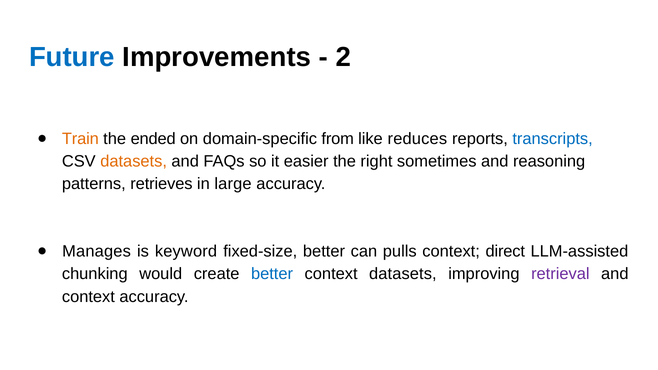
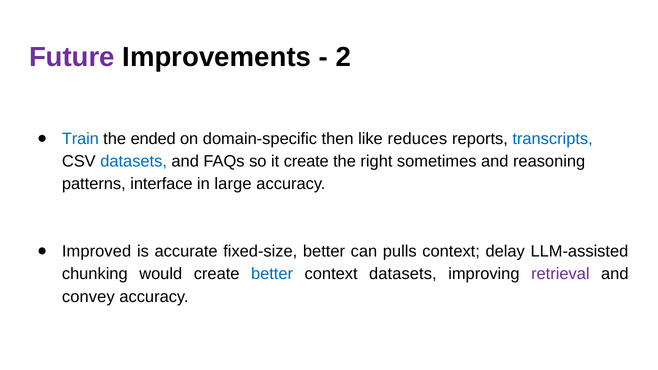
Future colour: blue -> purple (72, 57)
Train colour: orange -> blue (80, 139)
from: from -> then (338, 139)
datasets colour: orange -> blue (134, 161)
it easier: easier -> create (306, 161)
retrieves: retrieves -> interface (161, 184)
Manages: Manages -> Improved (97, 251)
keyword: keyword -> accurate (186, 251)
direct: direct -> delay (505, 251)
context: context -> convey (88, 297)
